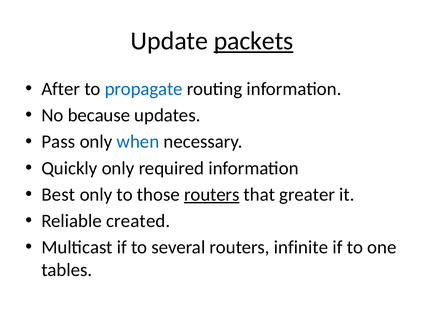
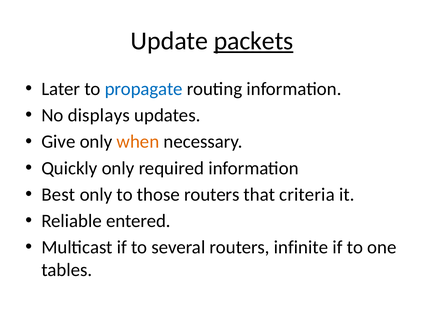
After: After -> Later (61, 89)
because: because -> displays (99, 115)
Pass: Pass -> Give (58, 142)
when colour: blue -> orange (138, 142)
routers underline: present -> none (212, 195)
greater: greater -> criteria (307, 195)
created: created -> entered (138, 221)
